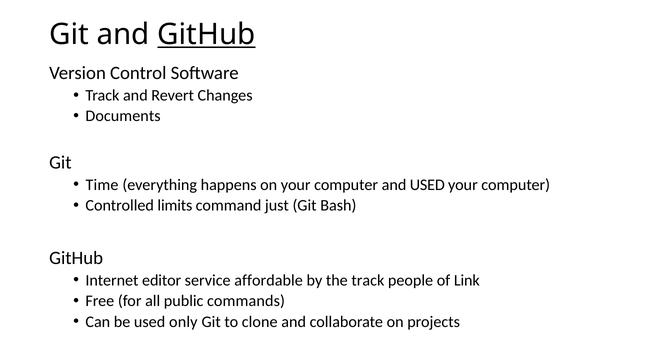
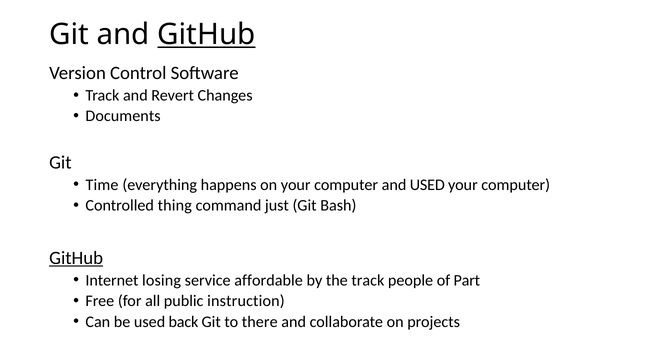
limits: limits -> thing (175, 205)
GitHub underline: none -> present (76, 258)
editor: editor -> losing (162, 280)
Link: Link -> Part (467, 280)
commands: commands -> instruction (246, 301)
only: only -> back (183, 322)
clone: clone -> there (260, 322)
